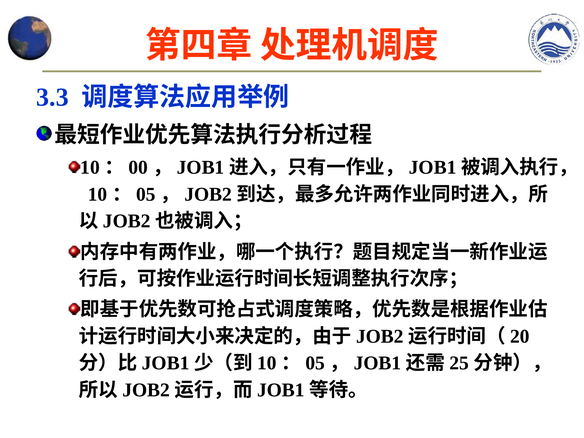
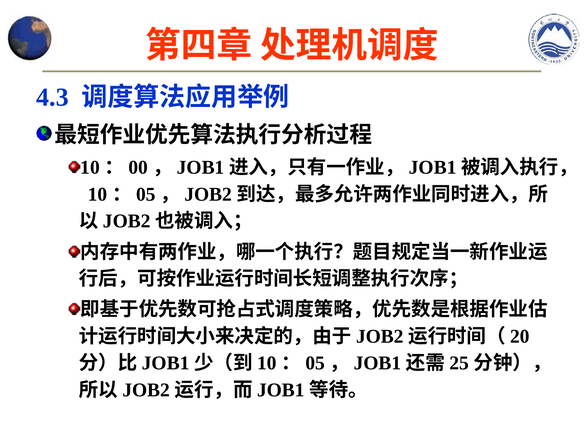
3.3: 3.3 -> 4.3 (52, 97)
